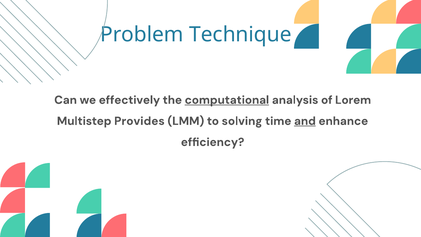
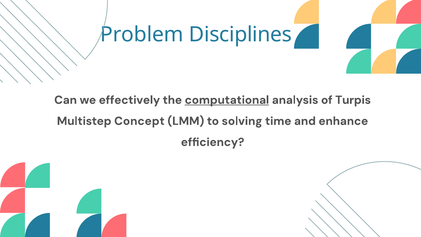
Technique: Technique -> Disciplines (241, 35)
Lorem: Lorem -> Turpis (353, 100)
Provides: Provides -> Concept (139, 121)
and underline: present -> none (305, 121)
